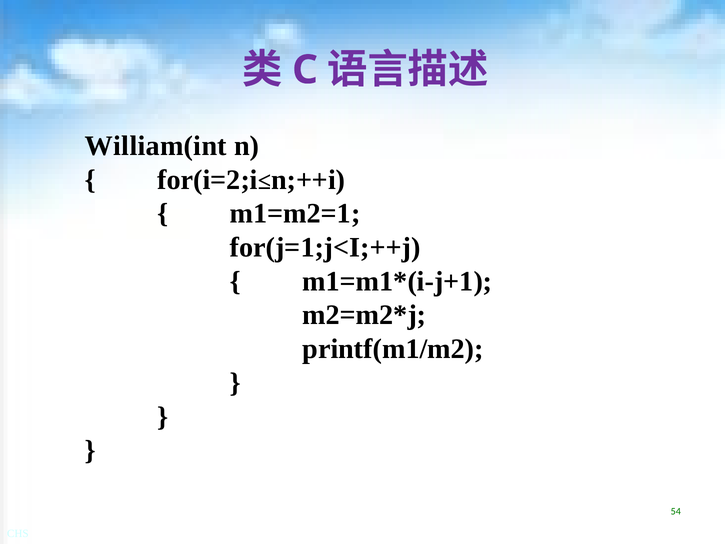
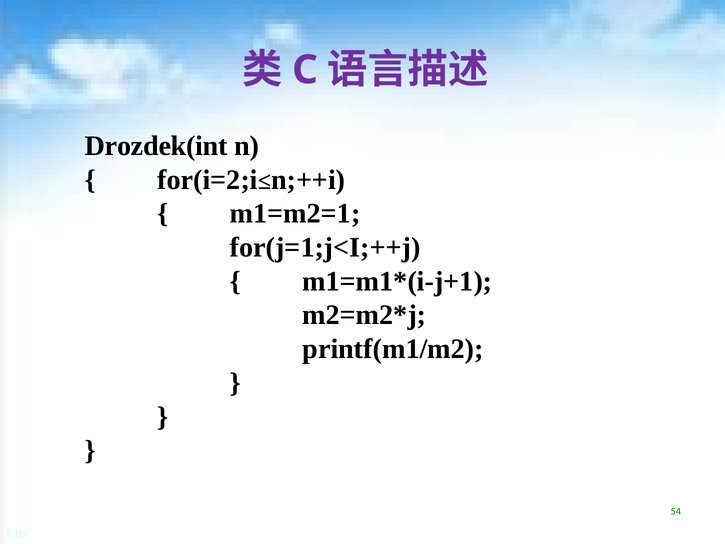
William(int: William(int -> Drozdek(int (156, 146)
